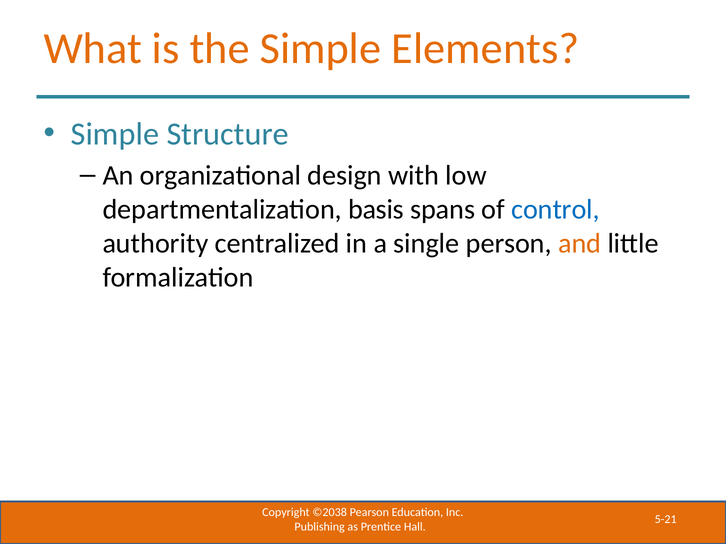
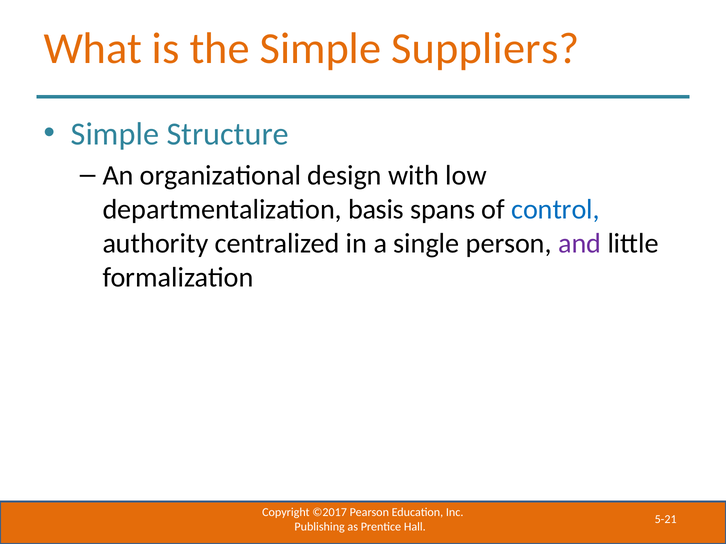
Elements: Elements -> Suppliers (485, 48)
and colour: orange -> purple (580, 244)
©2038: ©2038 -> ©2017 (330, 513)
